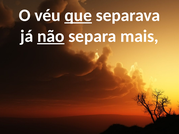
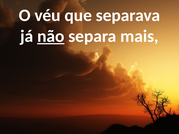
que underline: present -> none (78, 15)
